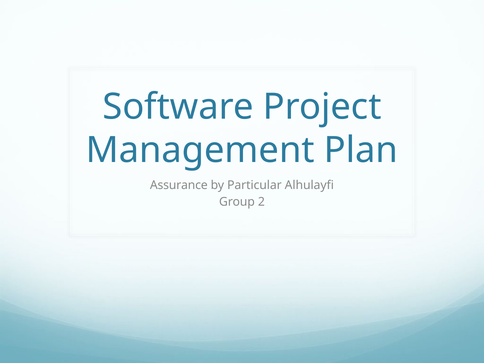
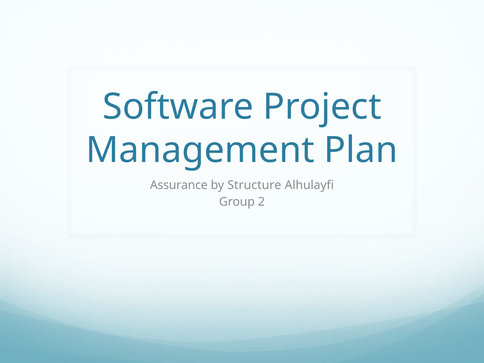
Particular: Particular -> Structure (254, 185)
